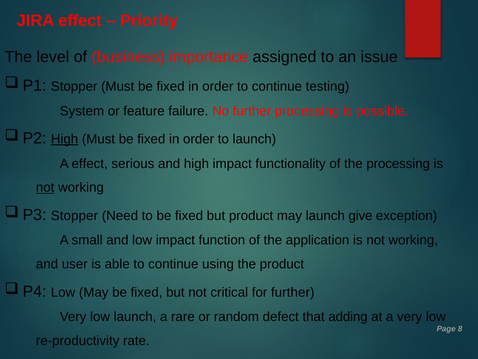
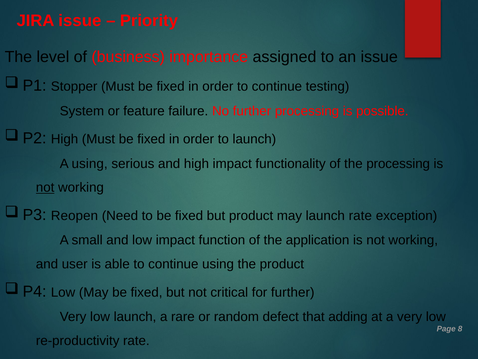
JIRA effect: effect -> issue (80, 21)
High underline: present -> none (65, 139)
A effect: effect -> using (90, 163)
Stopper: Stopper -> Reopen (74, 215)
launch give: give -> rate (360, 215)
